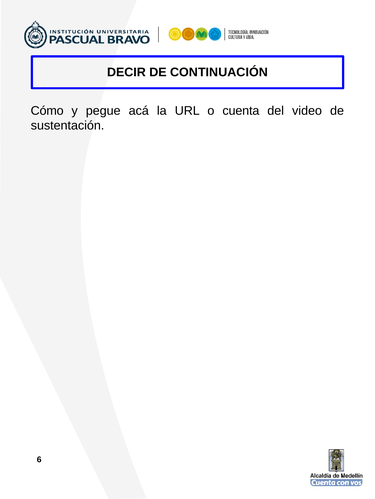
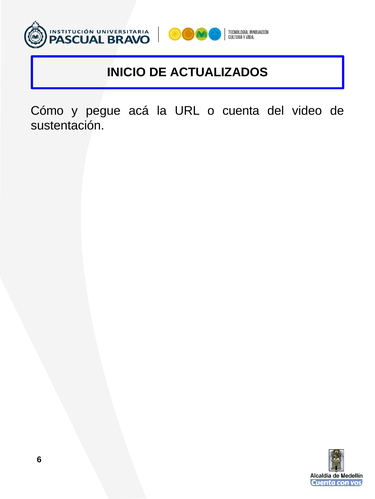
DECIR: DECIR -> INICIO (126, 72)
CONTINUACIÓN: CONTINUACIÓN -> ACTUALIZADOS (219, 72)
